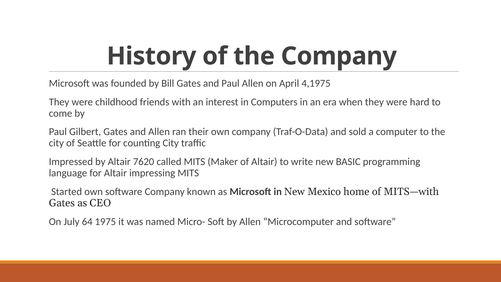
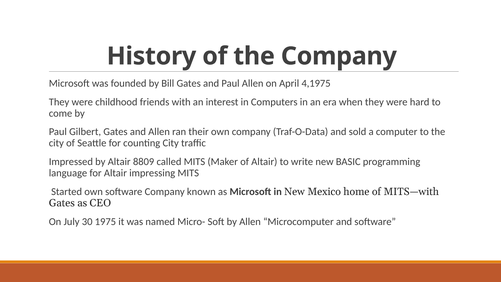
7620: 7620 -> 8809 (144, 162)
64: 64 -> 30 (87, 221)
